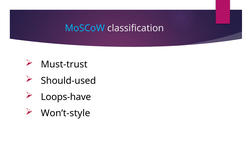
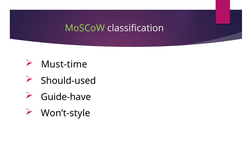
MoSCoW colour: light blue -> light green (85, 28)
Must-trust: Must-trust -> Must-time (64, 64)
Loops-have: Loops-have -> Guide-have (66, 97)
